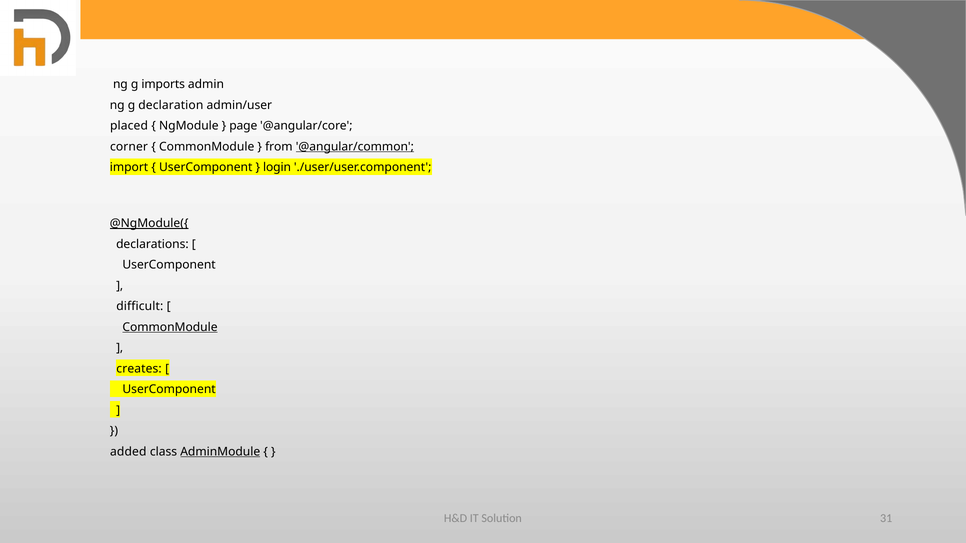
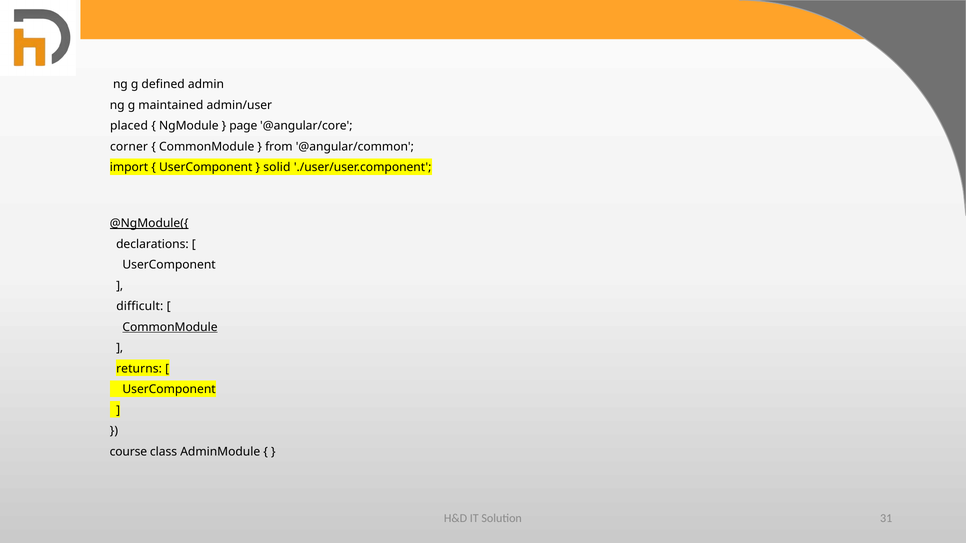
imports: imports -> defined (163, 84)
declaration: declaration -> maintained (171, 105)
@angular/common underline: present -> none (355, 147)
login: login -> solid (277, 168)
creates: creates -> returns (139, 369)
added: added -> course (128, 452)
AdminModule underline: present -> none (220, 452)
